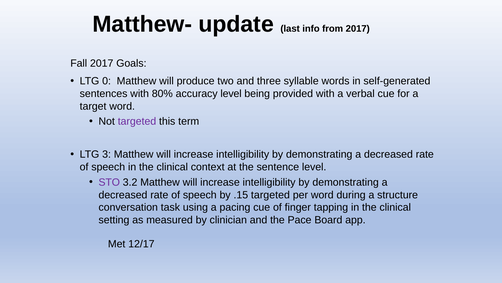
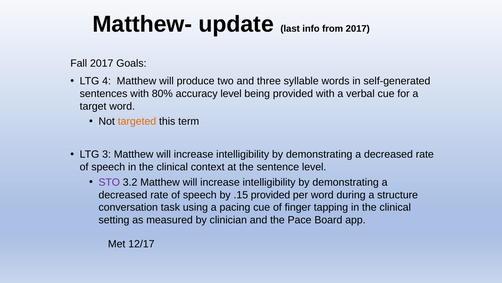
0: 0 -> 4 (107, 81)
targeted colour: purple -> orange (137, 121)
.15 targeted: targeted -> provided (271, 194)
